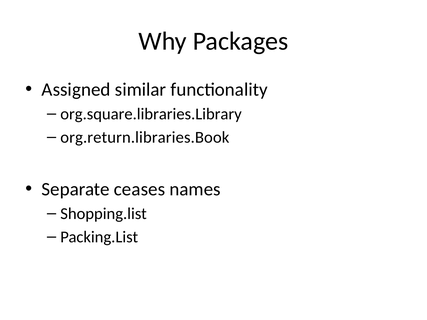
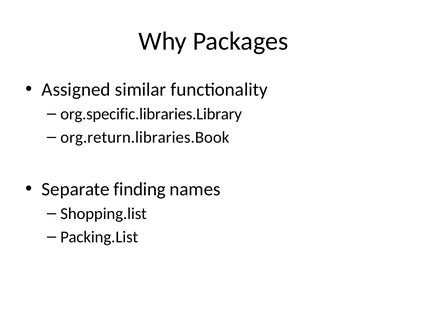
org.square.libraries.Library: org.square.libraries.Library -> org.specific.libraries.Library (151, 114)
ceases: ceases -> finding (140, 189)
